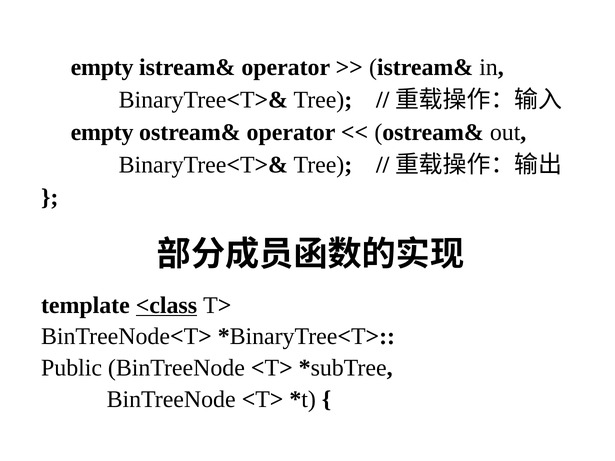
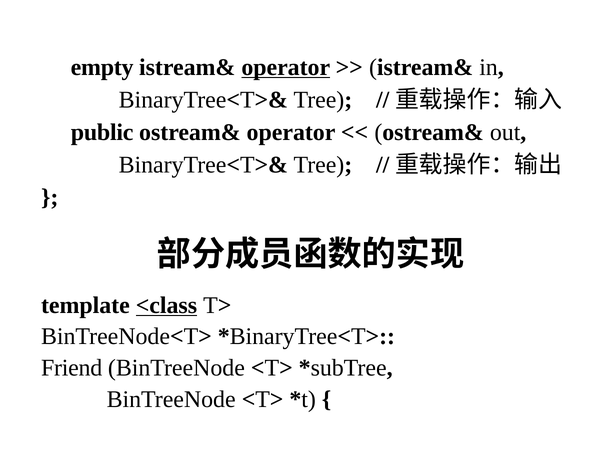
operator underline: none -> present (286, 67)
empty: empty -> public (102, 132)
Public: Public -> Friend (72, 368)
